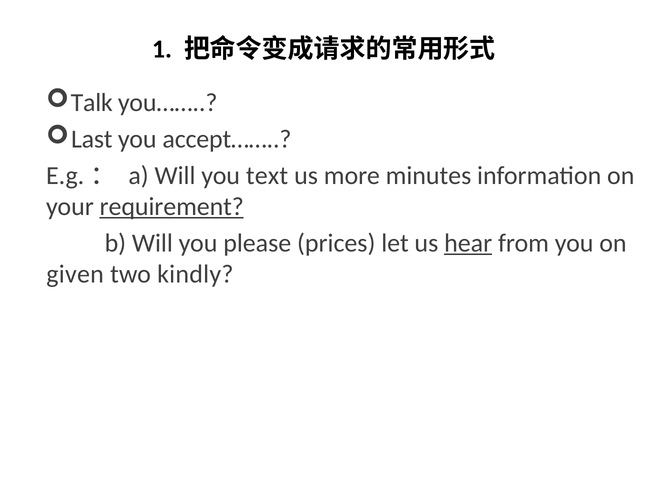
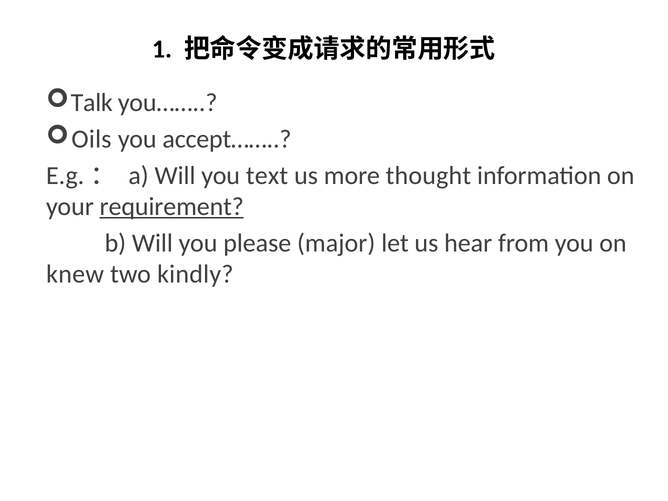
Last: Last -> Oils (91, 139)
minutes: minutes -> thought (428, 176)
prices: prices -> major (336, 243)
hear underline: present -> none (468, 243)
given: given -> knew (75, 274)
